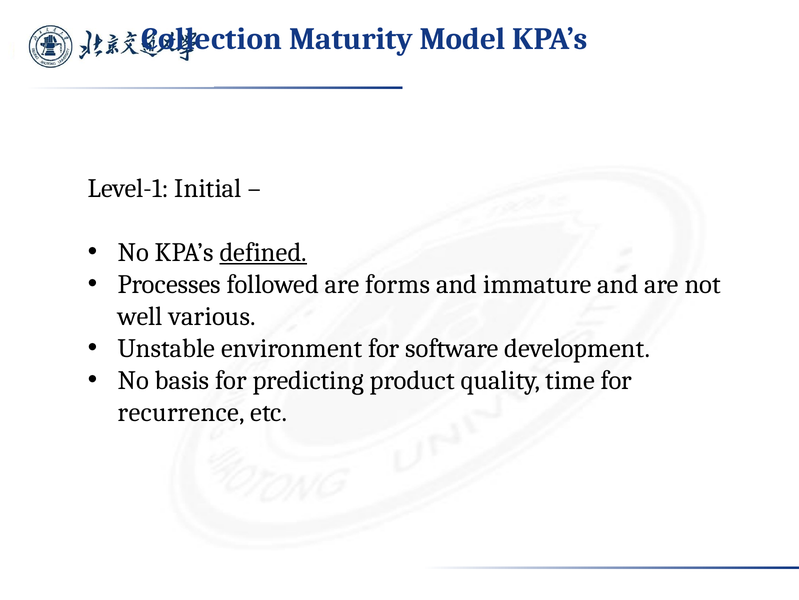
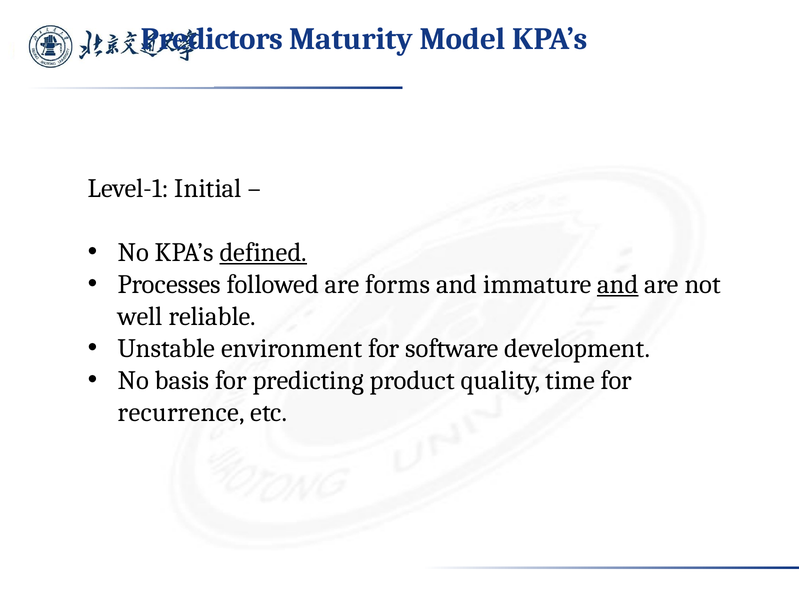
Collection: Collection -> Predictors (212, 39)
and underline: none -> present (618, 284)
various: various -> reliable (212, 316)
